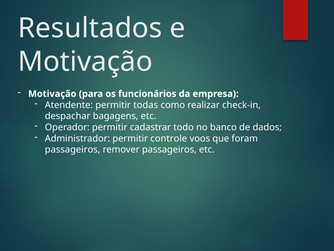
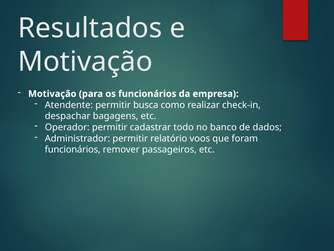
todas: todas -> busca (146, 105)
controle: controle -> relatório (169, 138)
passageiros: passageiros -> funcionários (73, 149)
